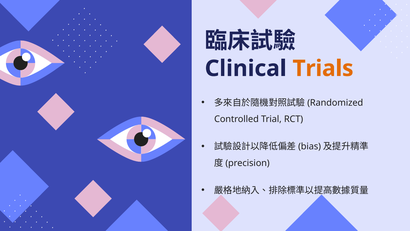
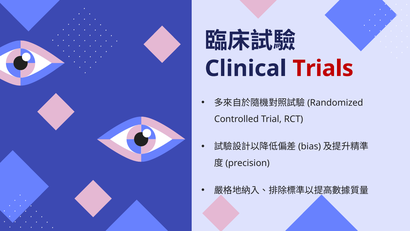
Trials colour: orange -> red (323, 68)
